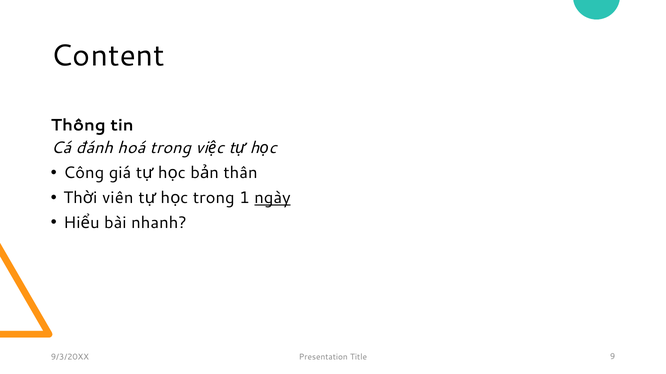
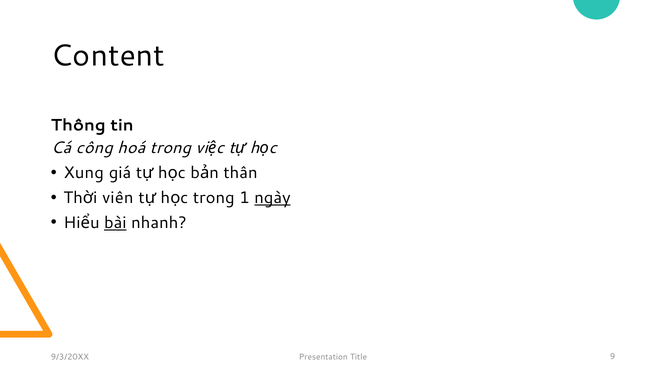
đánh: đánh -> công (94, 148)
Công: Công -> Xung (84, 173)
bài underline: none -> present (115, 223)
